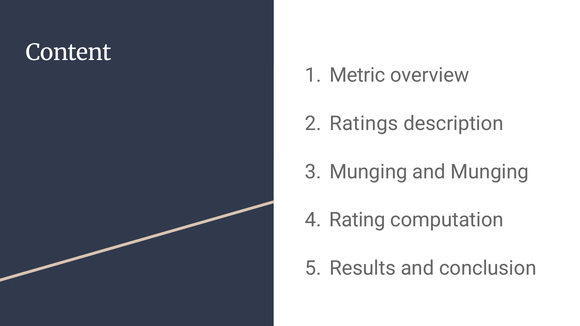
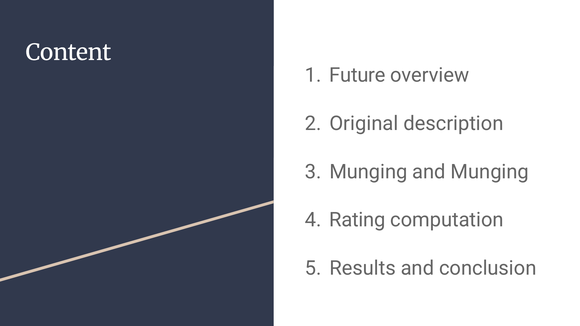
Metric: Metric -> Future (357, 75)
Ratings: Ratings -> Original (364, 124)
